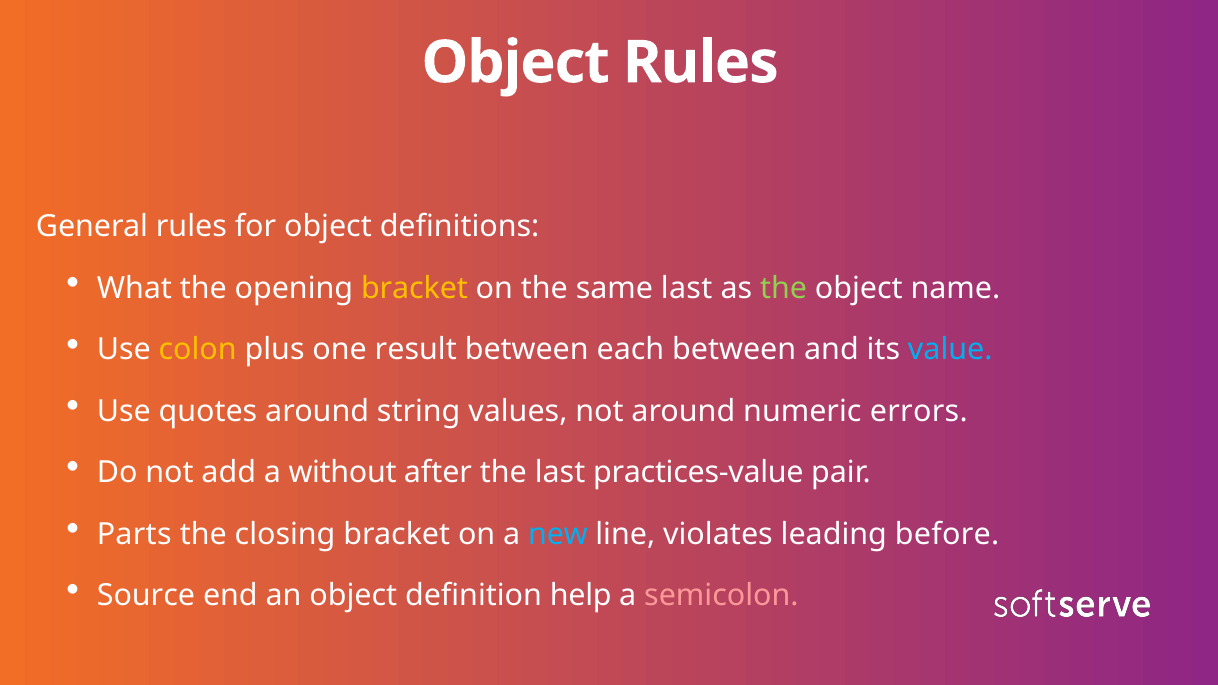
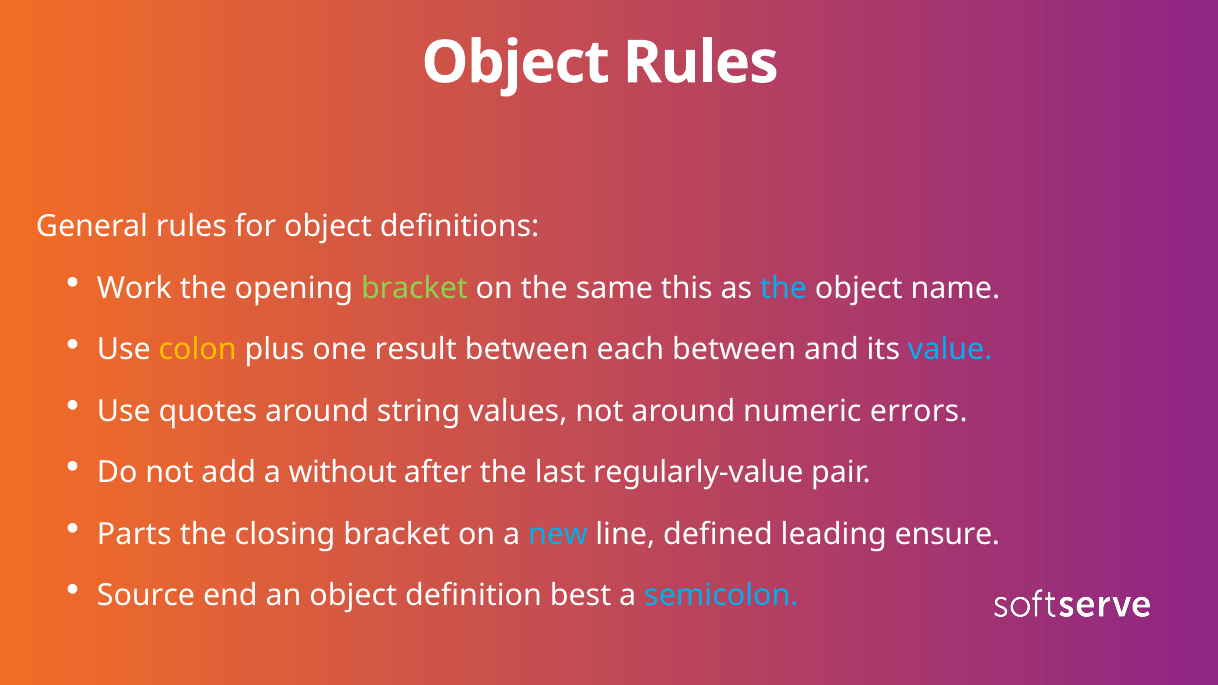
What: What -> Work (134, 288)
bracket colour: yellow -> light green (414, 288)
same last: last -> this (687, 288)
the colour: light green -> light blue (784, 288)
practices-value: practices-value -> regularly-value (698, 473)
violates: violates -> defined (718, 534)
before: before -> ensure (947, 534)
help: help -> best (581, 596)
semicolon colour: pink -> light blue (721, 596)
